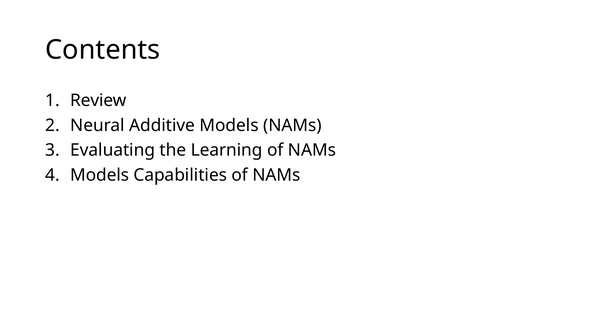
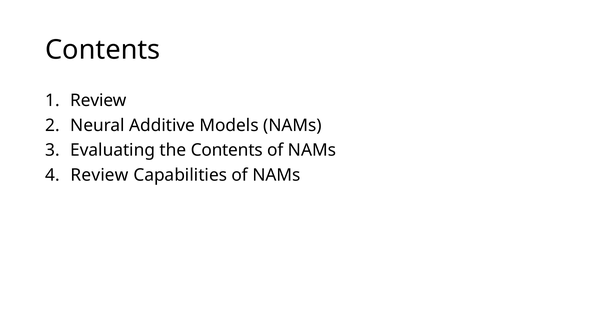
the Learning: Learning -> Contents (227, 150)
Models: Models -> Review (100, 175)
